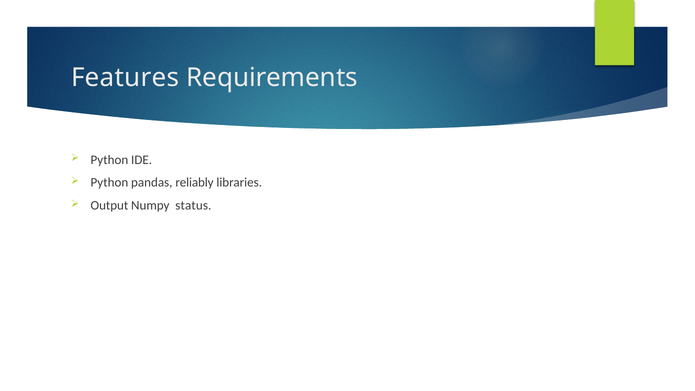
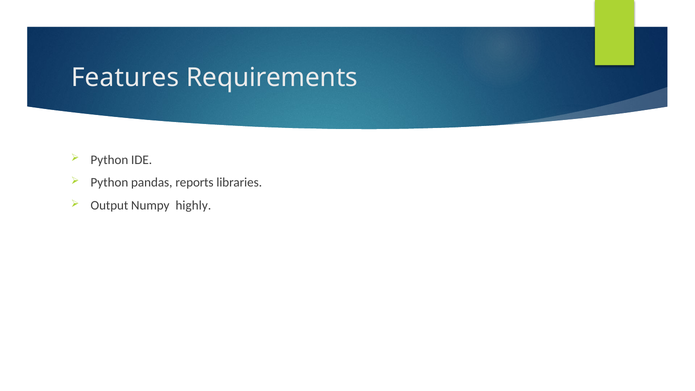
reliably: reliably -> reports (195, 183)
status: status -> highly (193, 206)
